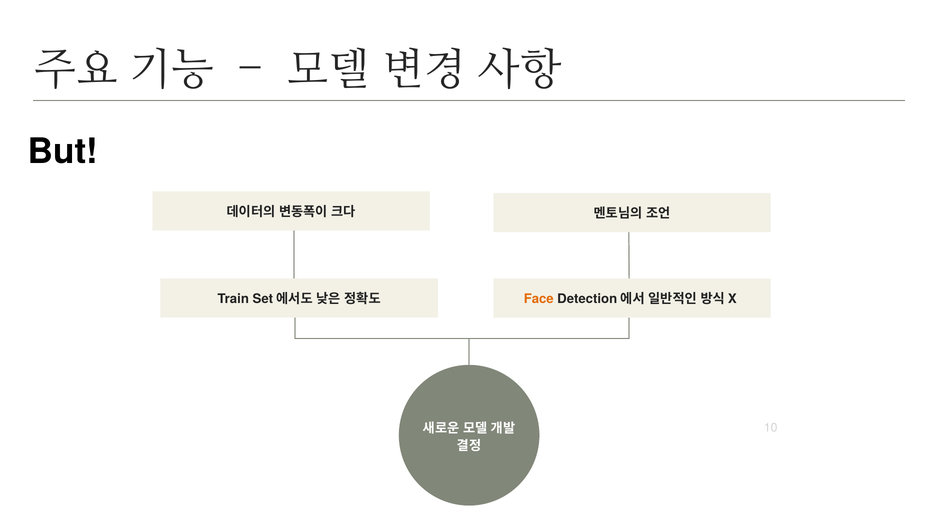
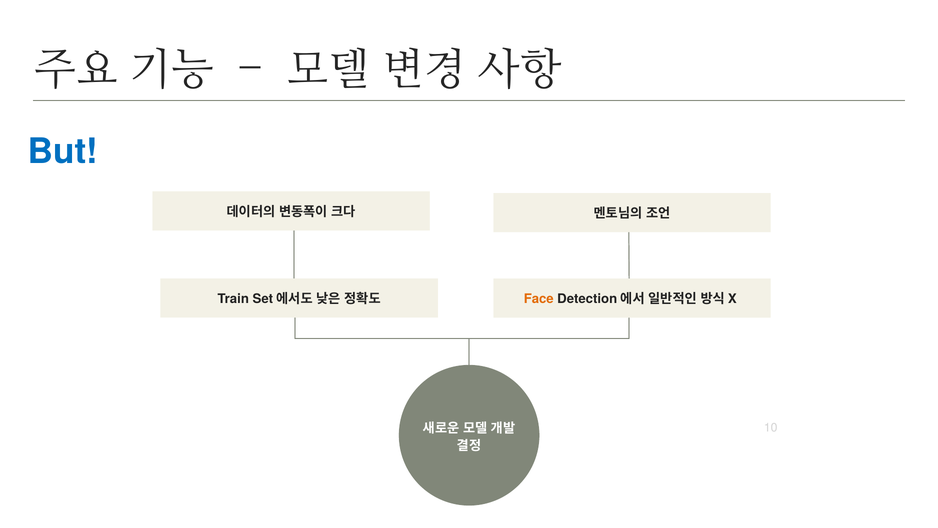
But colour: black -> blue (63, 152)
